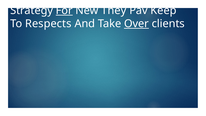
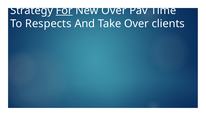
New They: They -> Over (114, 11)
Keep: Keep -> Time (163, 11)
Over underline: present -> none (136, 24)
